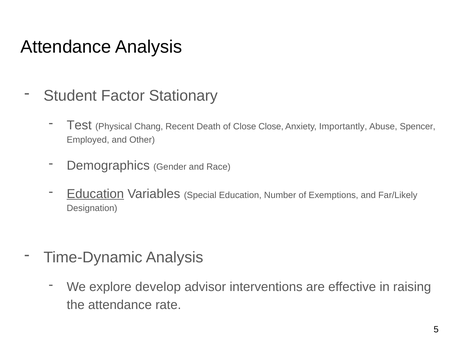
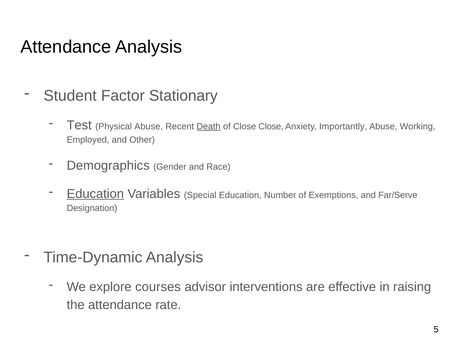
Physical Chang: Chang -> Abuse (149, 126)
Death underline: none -> present (209, 126)
Spencer: Spencer -> Working (418, 126)
Far/Likely: Far/Likely -> Far/Serve (398, 195)
develop: develop -> courses (158, 286)
